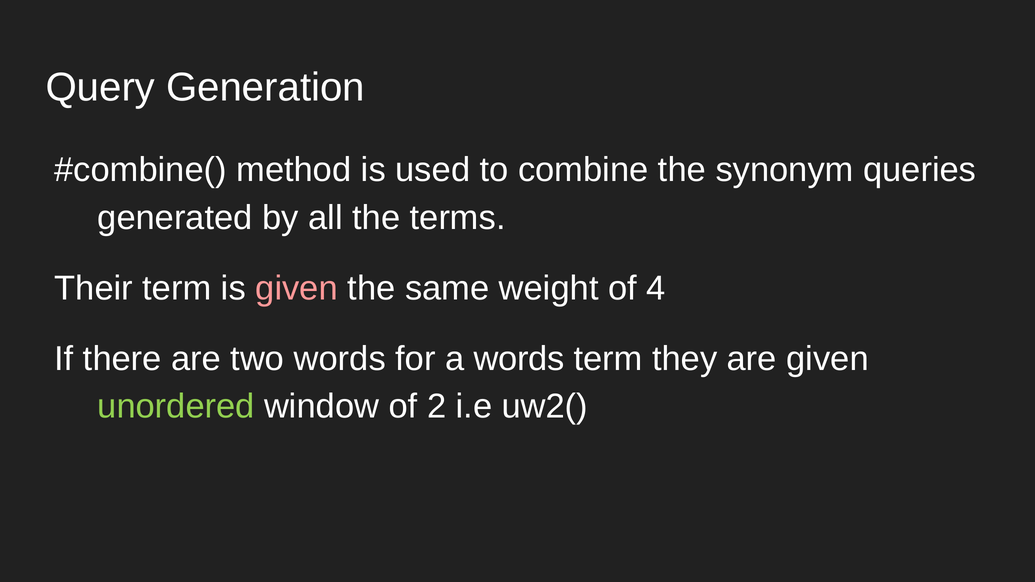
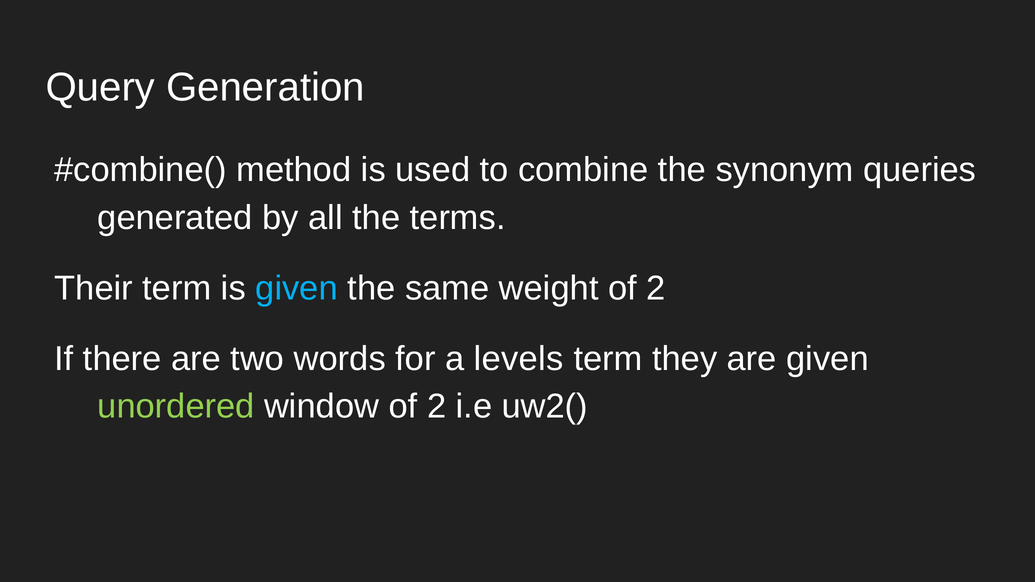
given colour: pink -> light blue (297, 288)
weight of 4: 4 -> 2 (656, 288)
a words: words -> levels (519, 359)
